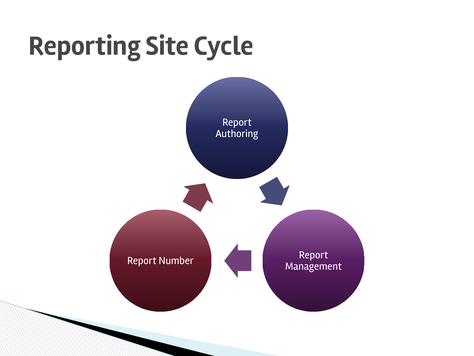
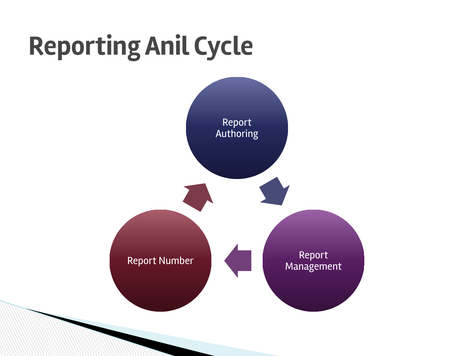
Site: Site -> Anil (167, 46)
